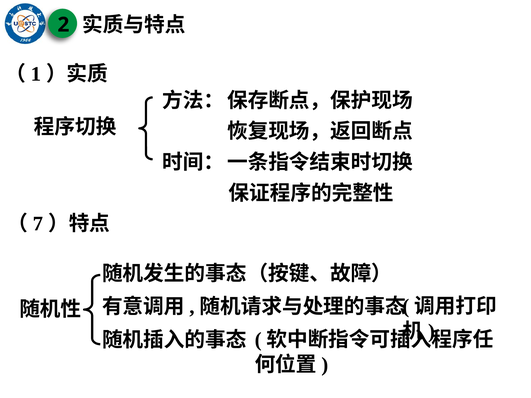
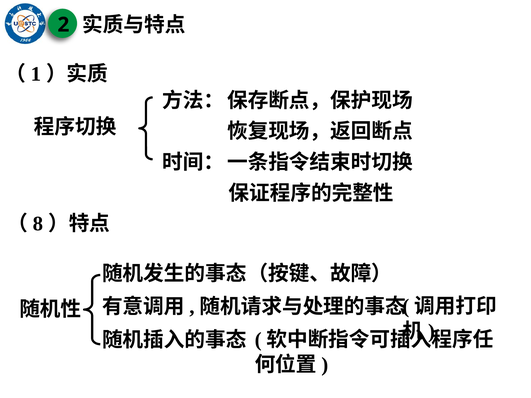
7: 7 -> 8 (38, 224)
